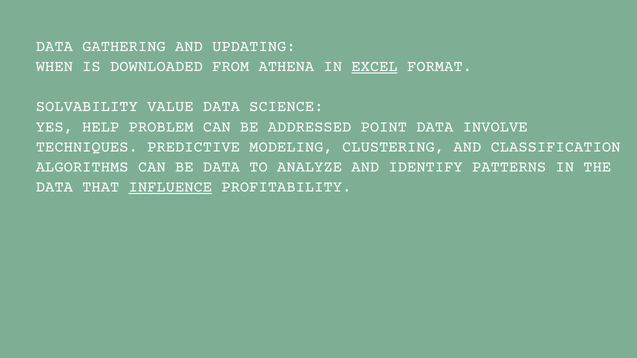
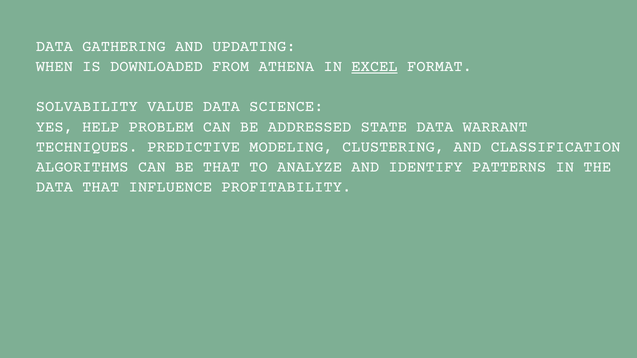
POINT: POINT -> STATE (384, 127)
INVOLVE: INVOLVE -> WARRANT (495, 127)
BE DATA: DATA -> THAT (221, 167)
INFLUENCE underline: present -> none (170, 187)
